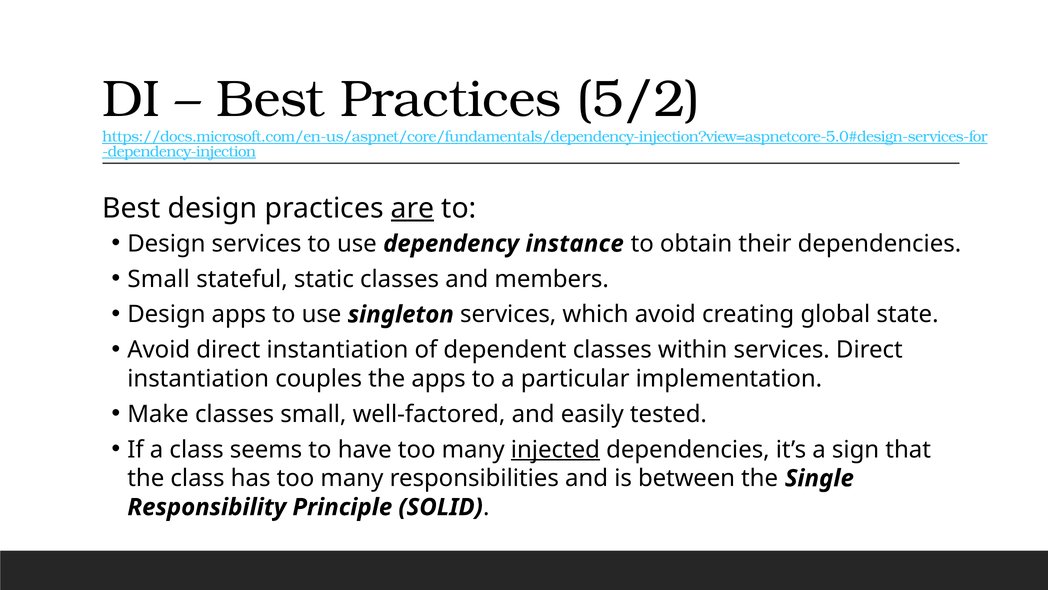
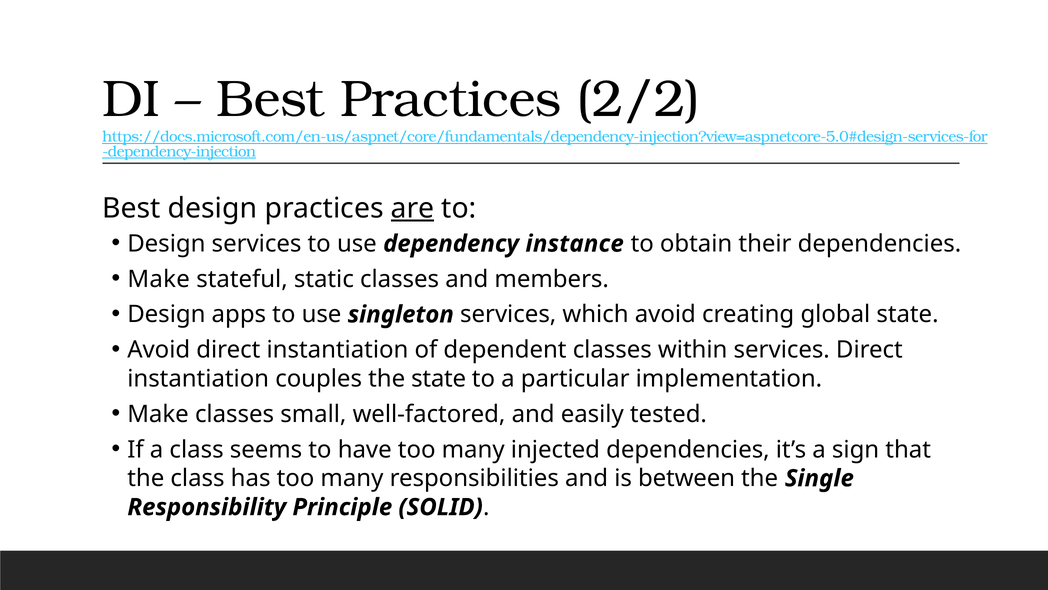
5/2: 5/2 -> 2/2 (639, 99)
Small: Small -> Make (159, 279)
the apps: apps -> state (439, 378)
injected underline: present -> none (555, 449)
